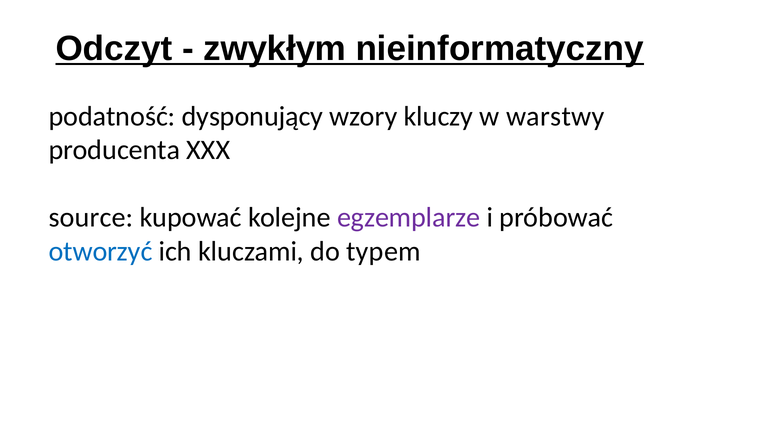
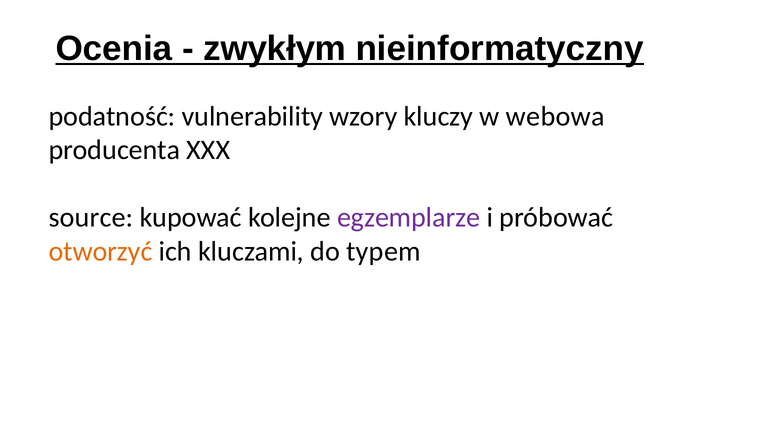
Odczyt: Odczyt -> Ocenia (114, 49)
dysponujący: dysponujący -> vulnerability (252, 116)
warstwy: warstwy -> webowa (555, 116)
otworzyć colour: blue -> orange (100, 251)
